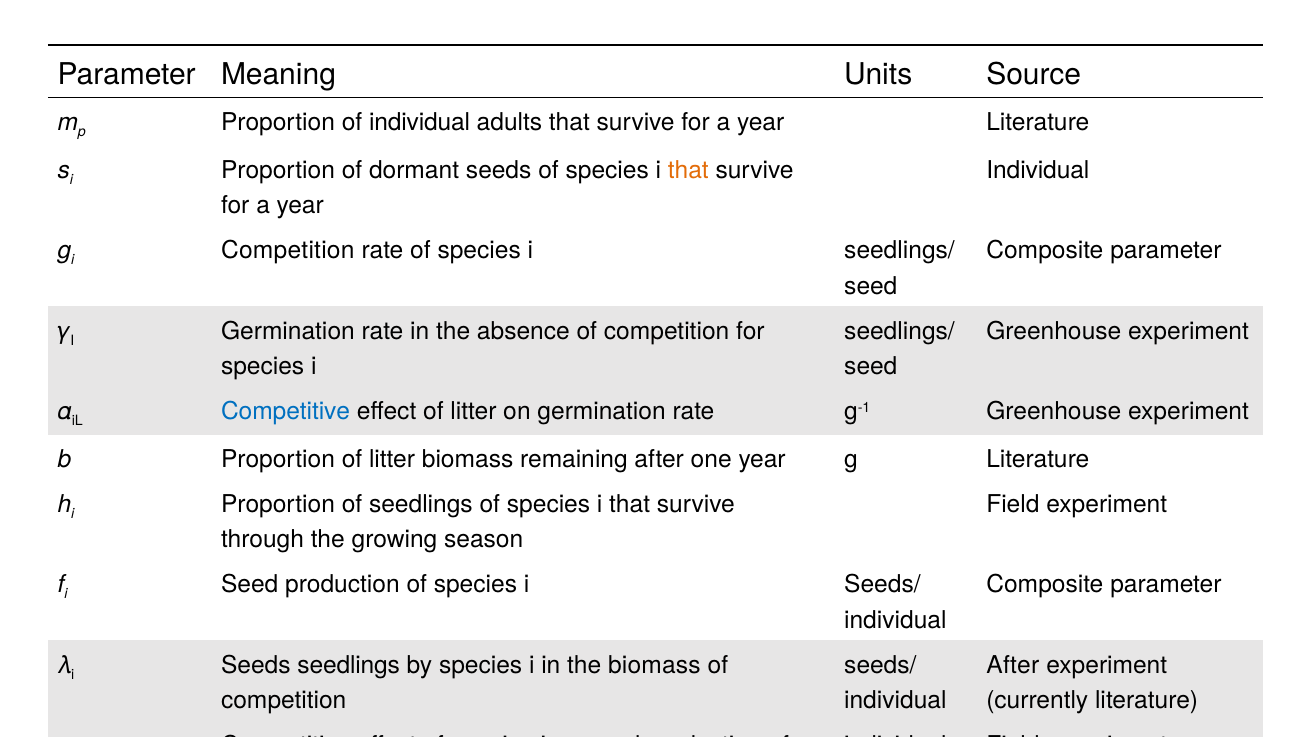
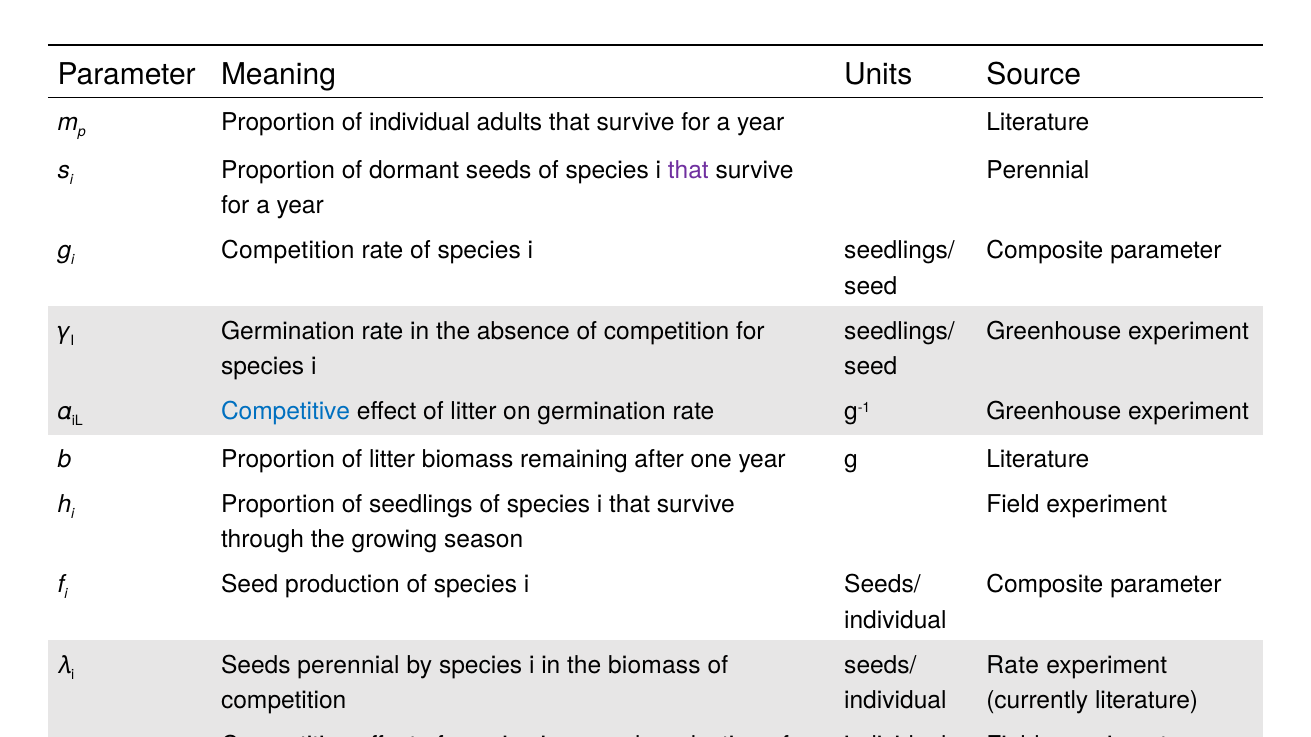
that colour: orange -> purple (688, 171)
Individual: Individual -> Perennial (1038, 171)
After: After -> Rate (1013, 666)
Seeds seedlings: seedlings -> perennial (349, 666)
